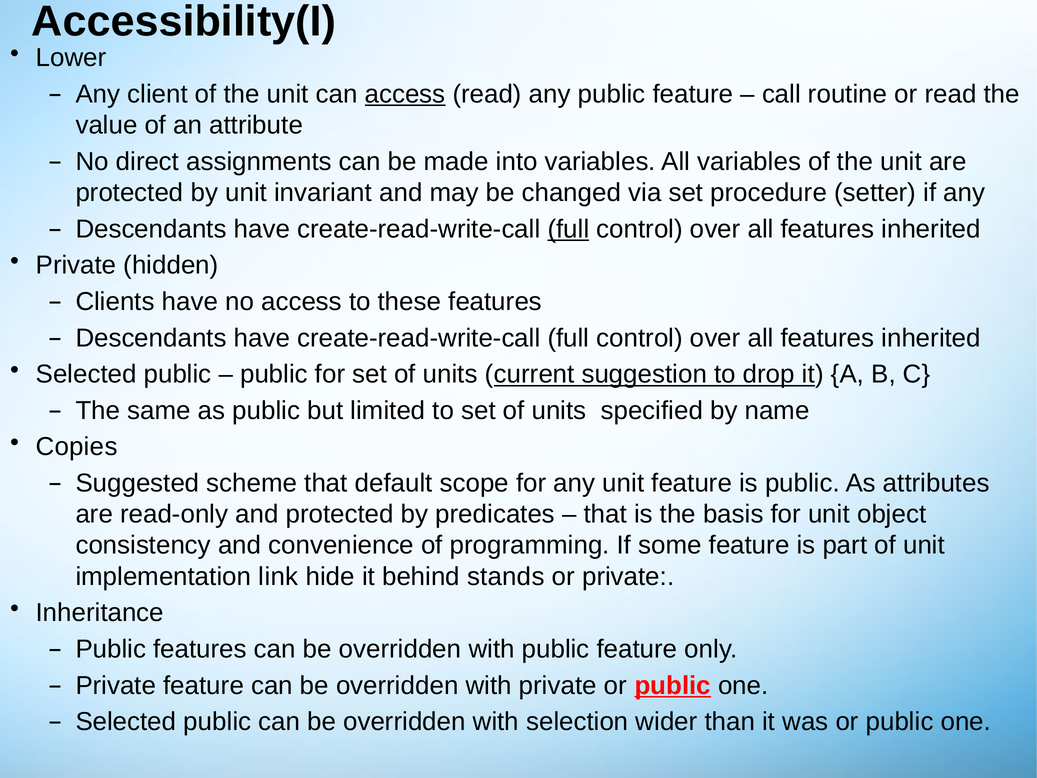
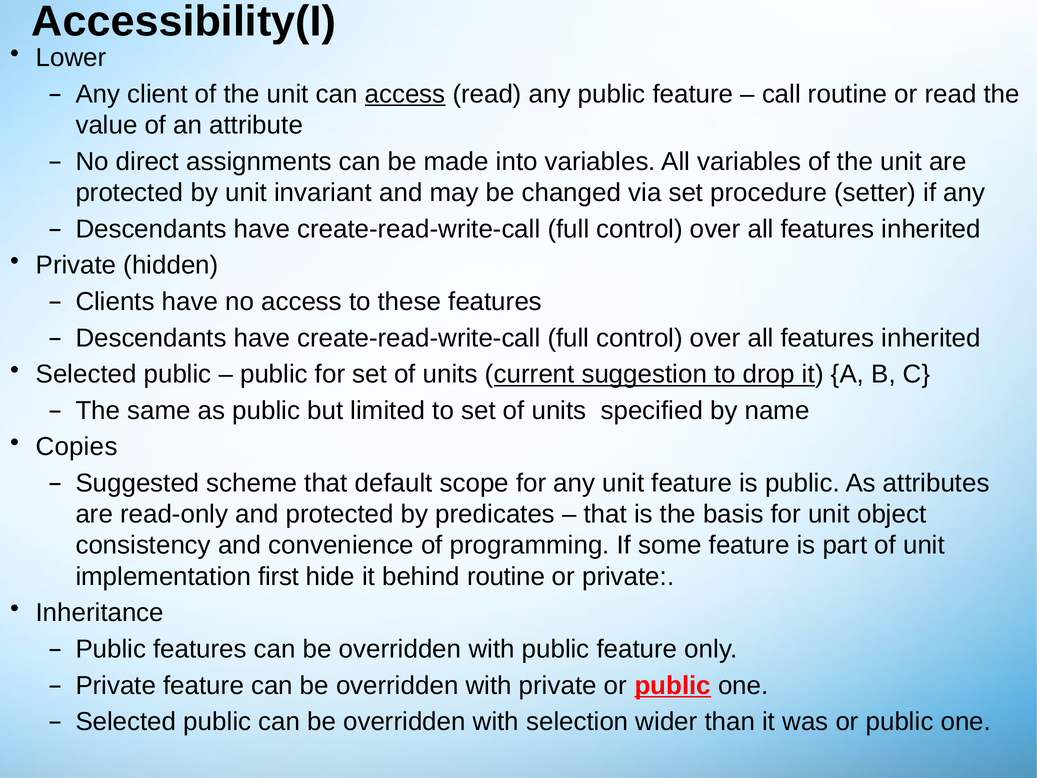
full underline: present -> none (568, 229)
link: link -> first (279, 576)
behind stands: stands -> routine (506, 576)
